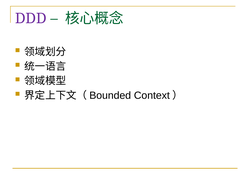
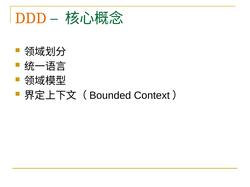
DDD colour: purple -> orange (31, 19)
